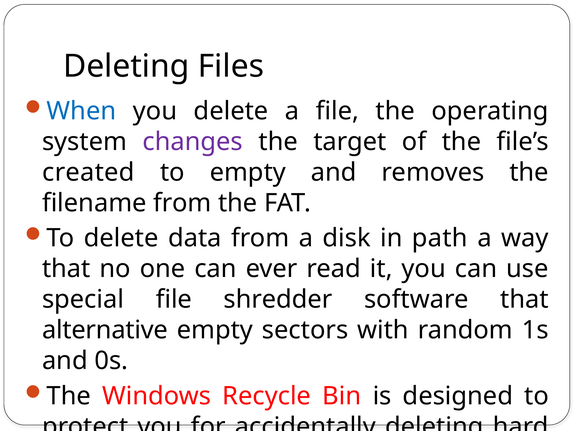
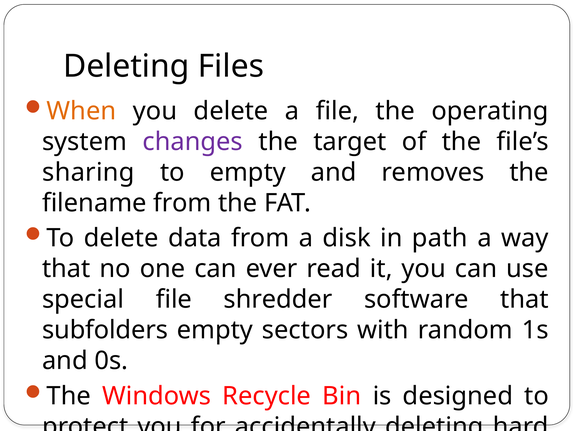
When colour: blue -> orange (81, 111)
created: created -> sharing (88, 172)
alternative: alternative -> subfolders (105, 330)
